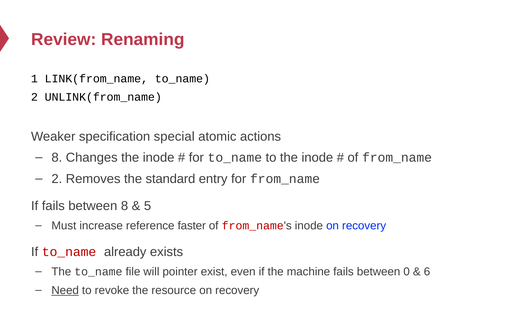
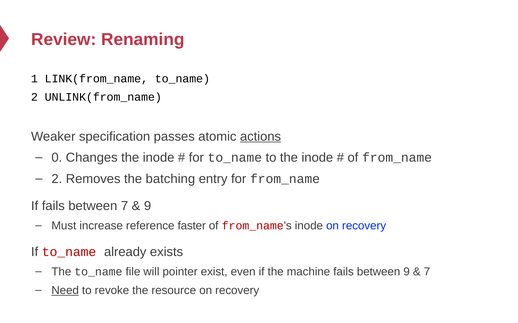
special: special -> passes (174, 137)
actions underline: none -> present (261, 137)
8: 8 -> 0 (57, 158)
standard: standard -> batching (170, 179)
between 8: 8 -> 7 (125, 207)
5: 5 -> 9 (148, 207)
between 0: 0 -> 9 (407, 272)
6: 6 -> 7 (427, 272)
